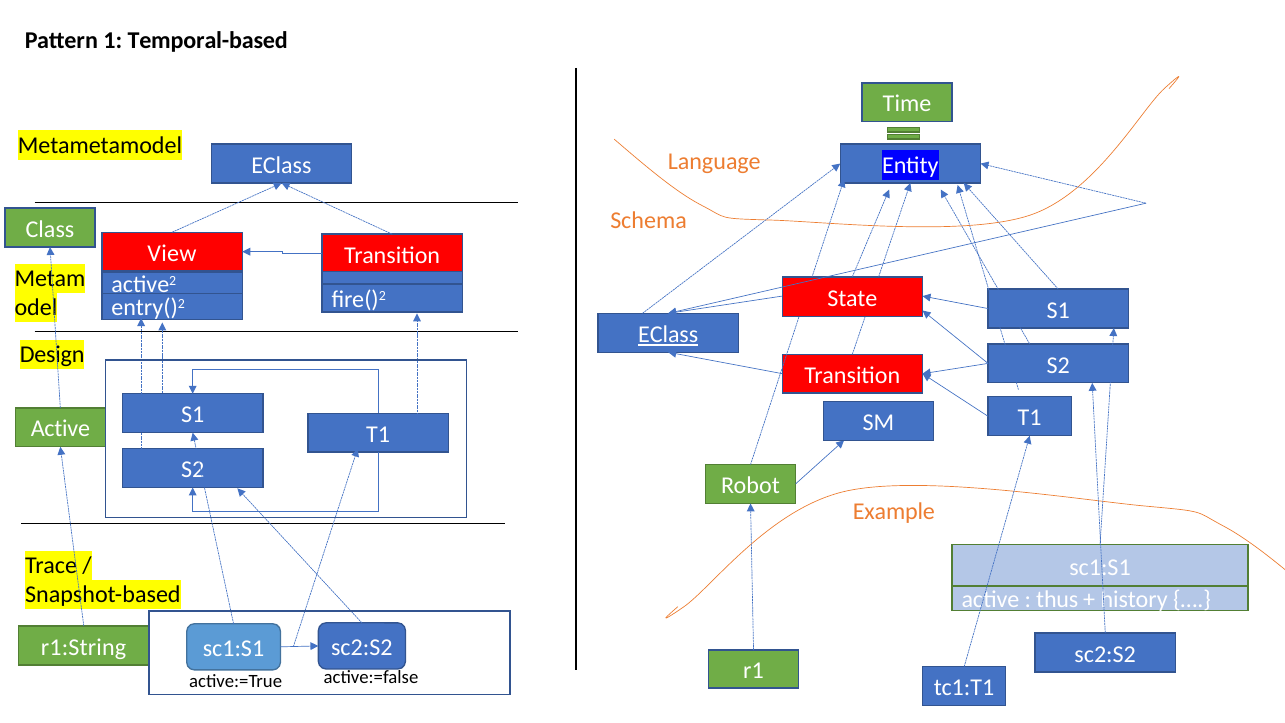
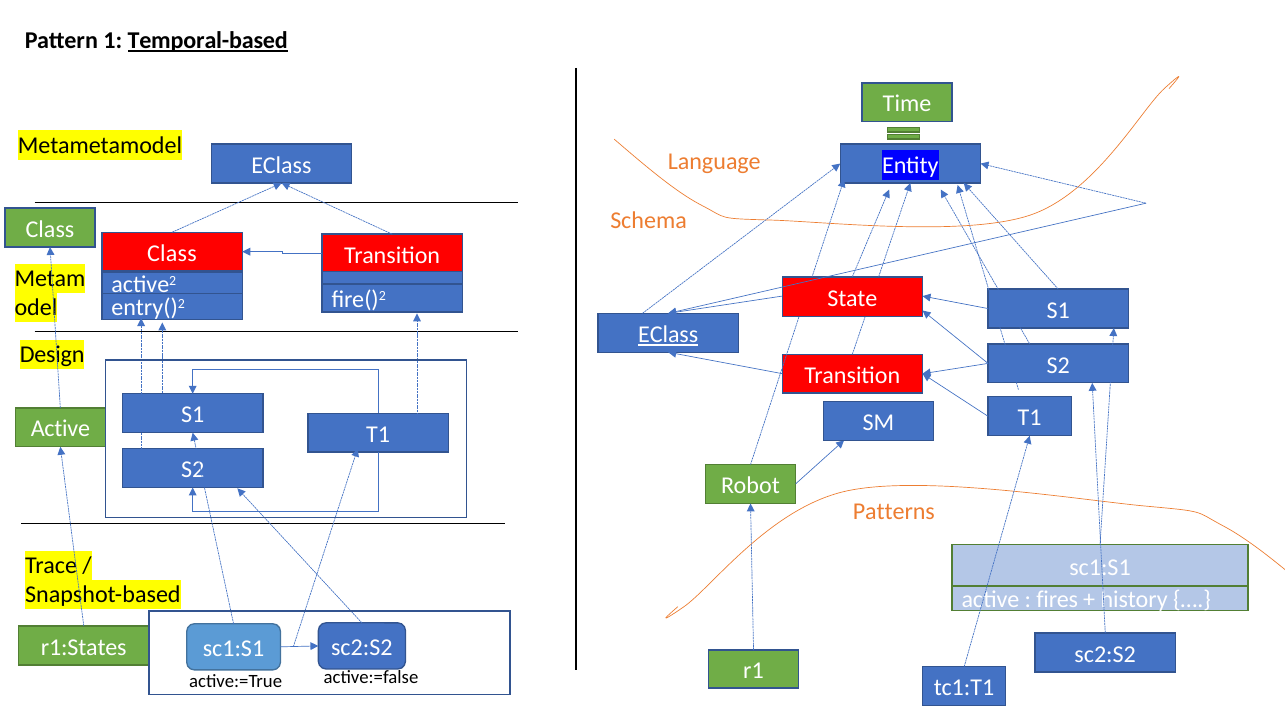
Temporal-based underline: none -> present (208, 41)
View: View -> Class (172, 253)
Example: Example -> Patterns (894, 512)
thus: thus -> fires (1057, 600)
r1:String: r1:String -> r1:States (84, 647)
